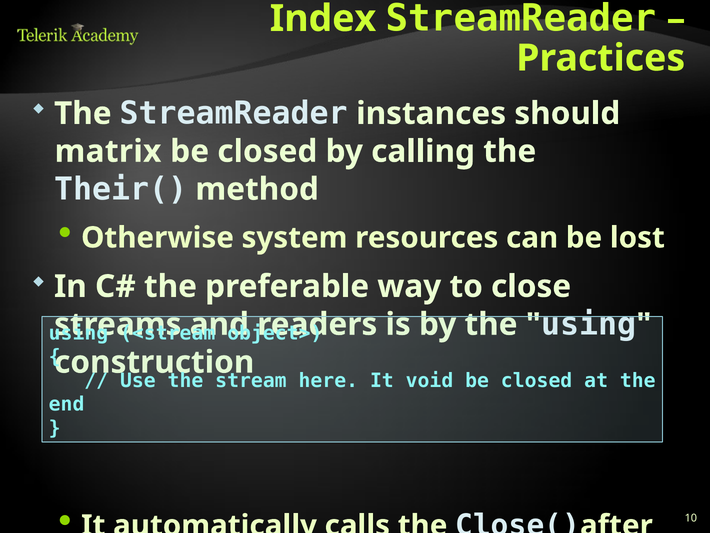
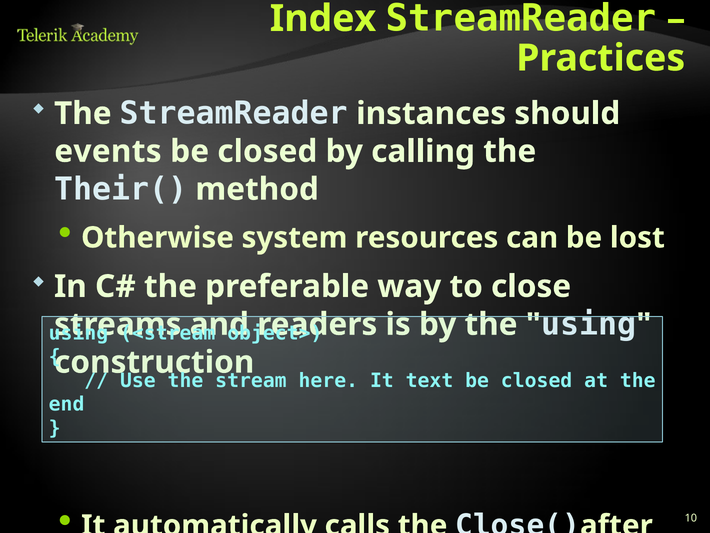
matrix: matrix -> events (108, 151)
void: void -> text (429, 380)
